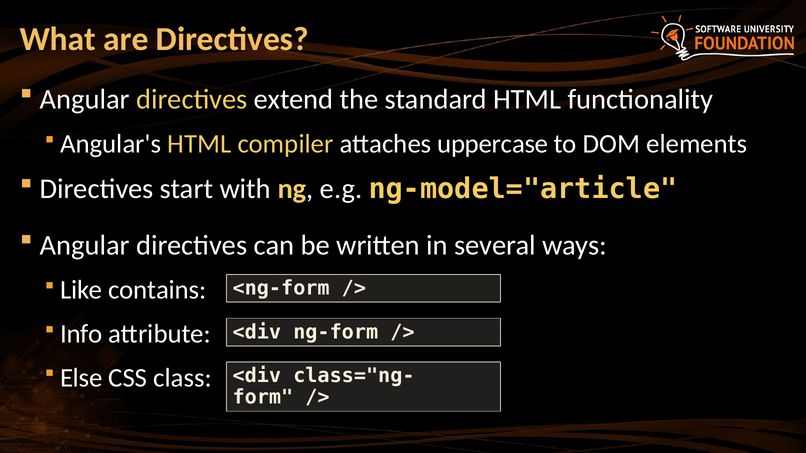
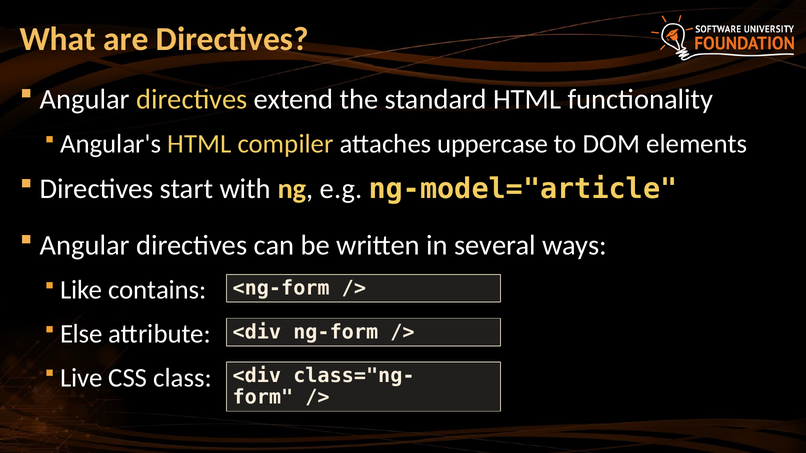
Info: Info -> Else (81, 334)
Else: Else -> Live (81, 378)
